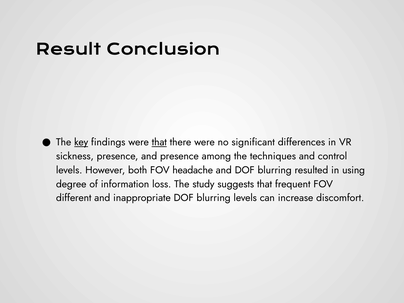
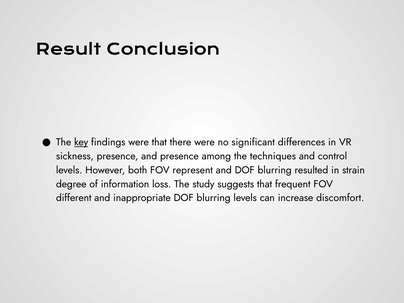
that underline: present -> none (159, 142)
headache: headache -> represent (193, 170)
using: using -> strain (354, 170)
